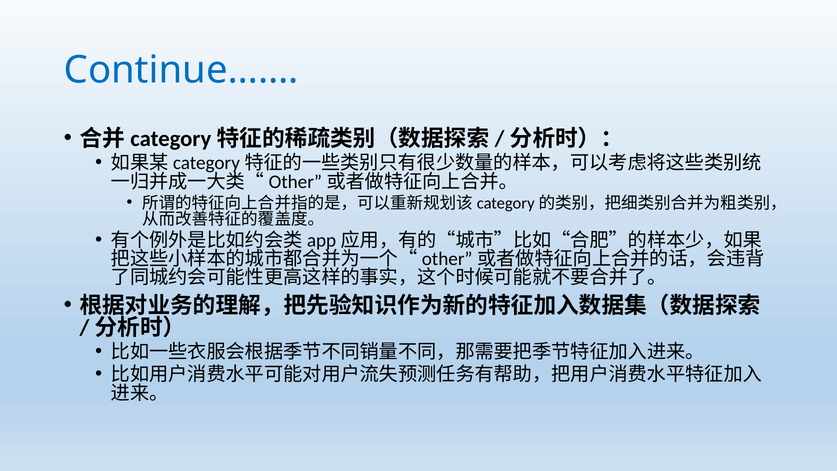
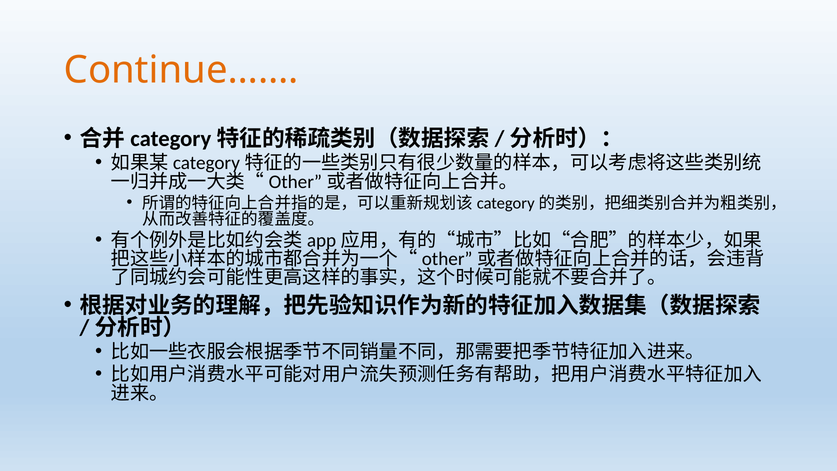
Continue…… colour: blue -> orange (181, 70)
